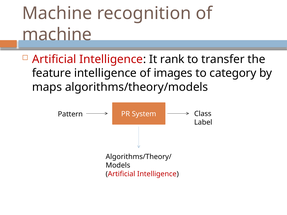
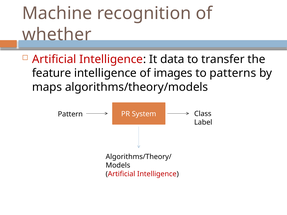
machine: machine -> whether (57, 34)
rank: rank -> data (172, 59)
category: category -> patterns (233, 73)
